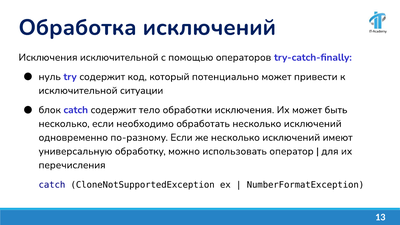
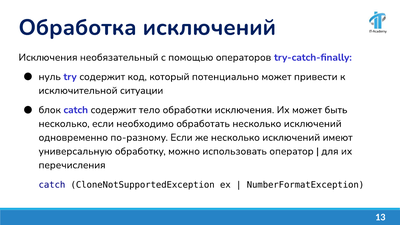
Исключения исключительной: исключительной -> необязательный (119, 57)
